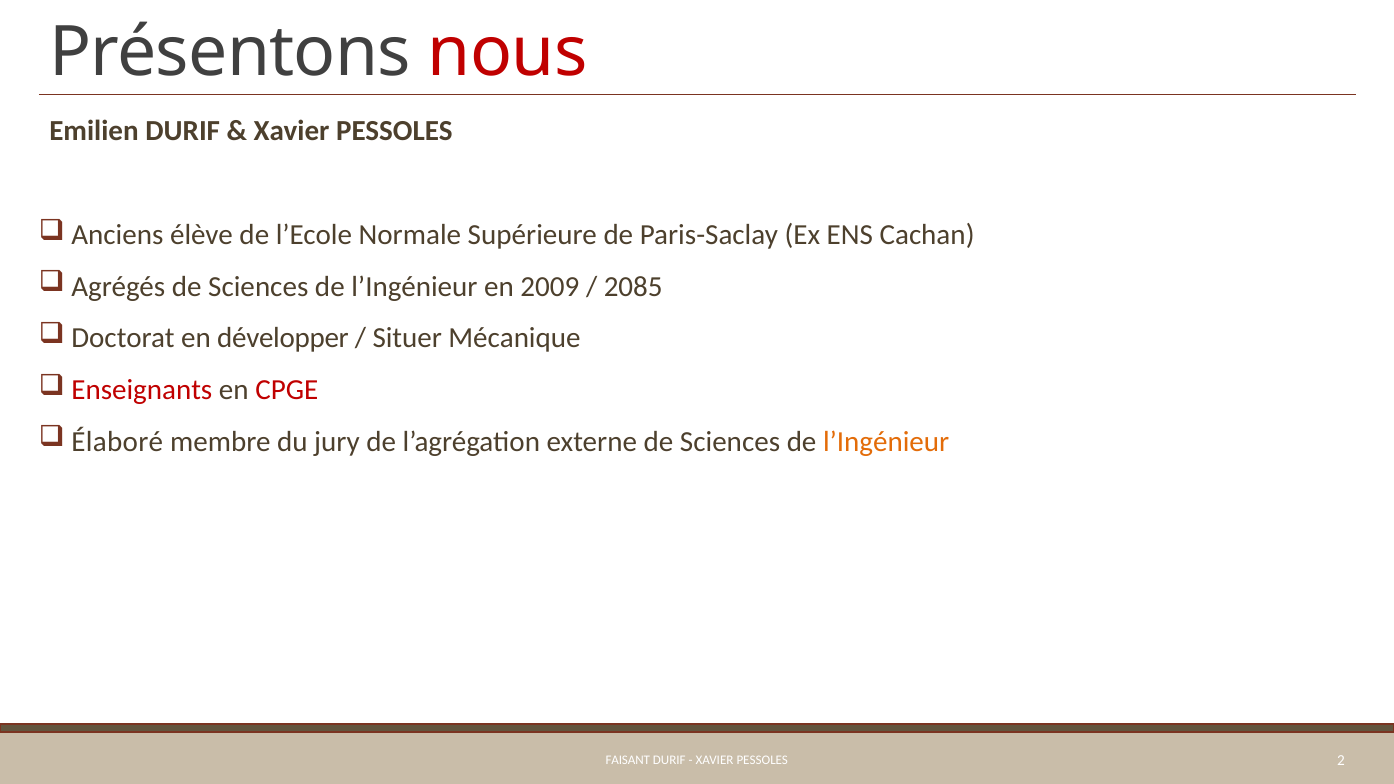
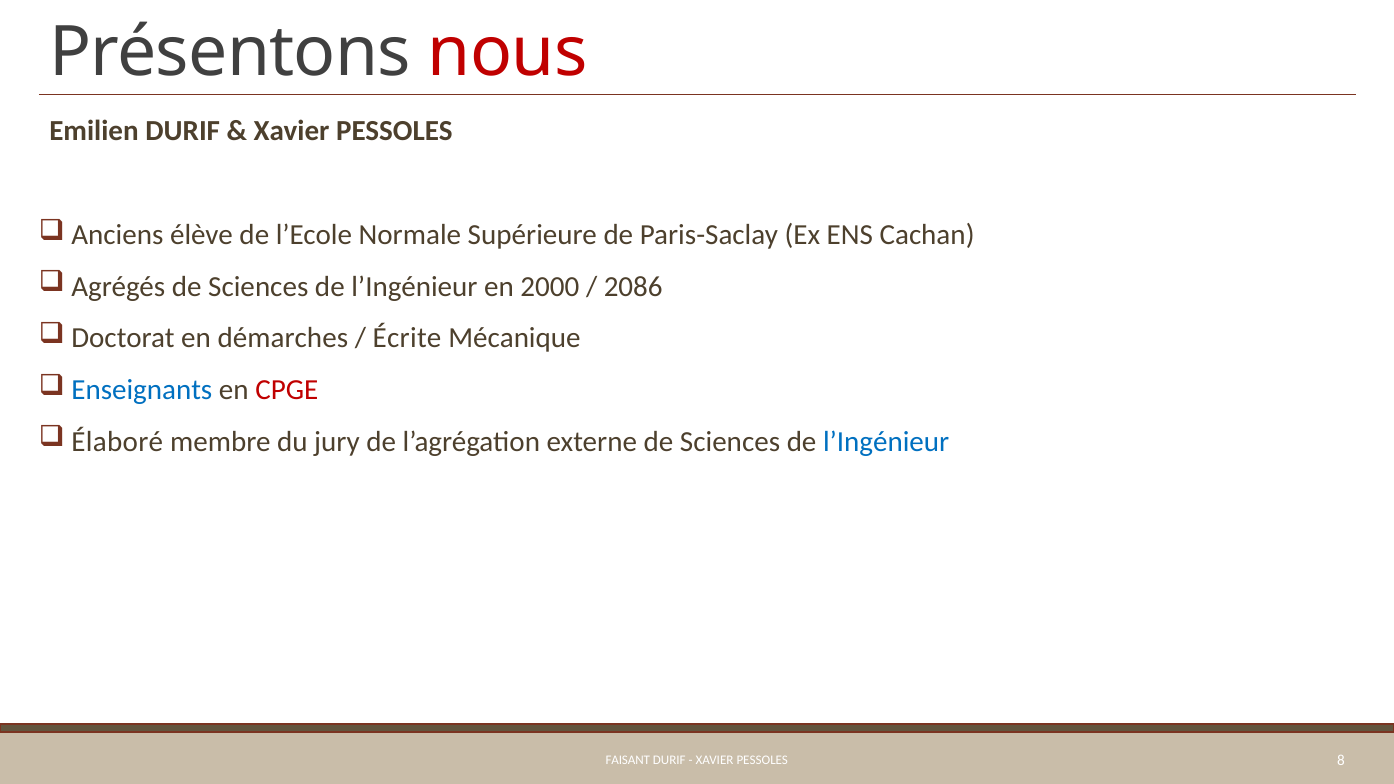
2009: 2009 -> 2000 (550, 286)
2085: 2085 -> 2086 (633, 286)
développer: développer -> démarches (283, 338)
Situer: Situer -> Écrite (407, 338)
Enseignants colour: red -> blue (142, 390)
l’Ingénieur colour: orange -> blue (886, 442)
2: 2 -> 8 (1341, 760)
